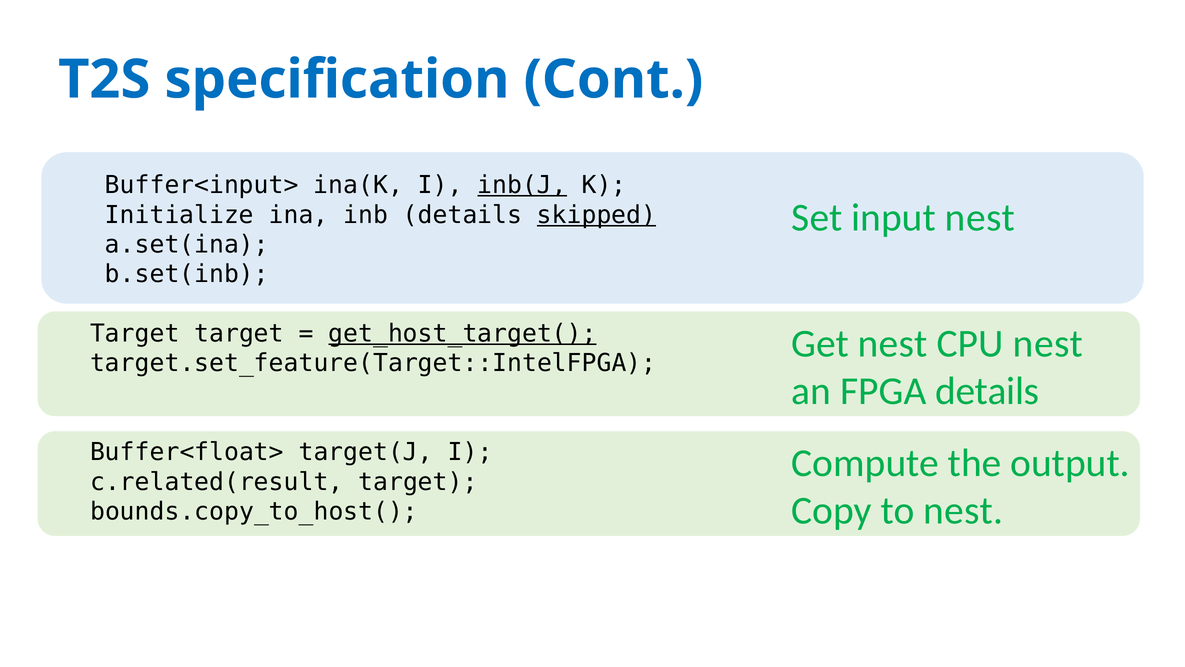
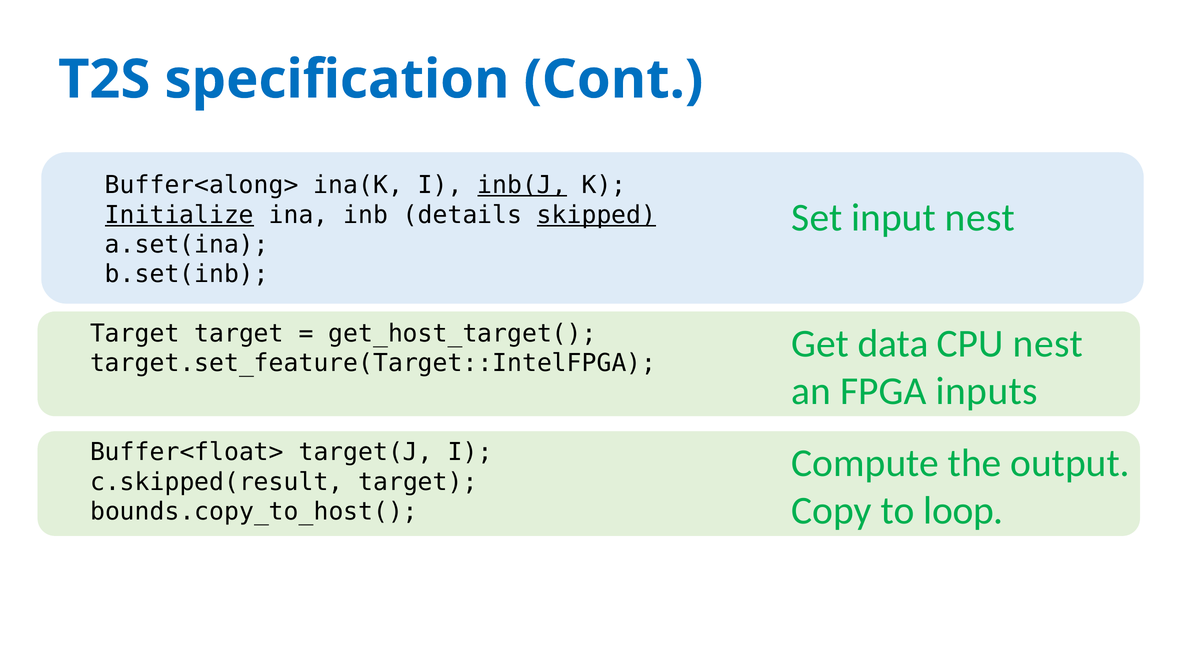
Buffer<input>: Buffer<input> -> Buffer<along> (202, 185)
Initialize underline: none -> present (179, 215)
get_host_target( underline: present -> none (463, 333)
Get nest: nest -> data (893, 343)
FPGA details: details -> inputs (987, 391)
c.related(result: c.related(result -> c.skipped(result (217, 482)
to nest: nest -> loop (963, 510)
